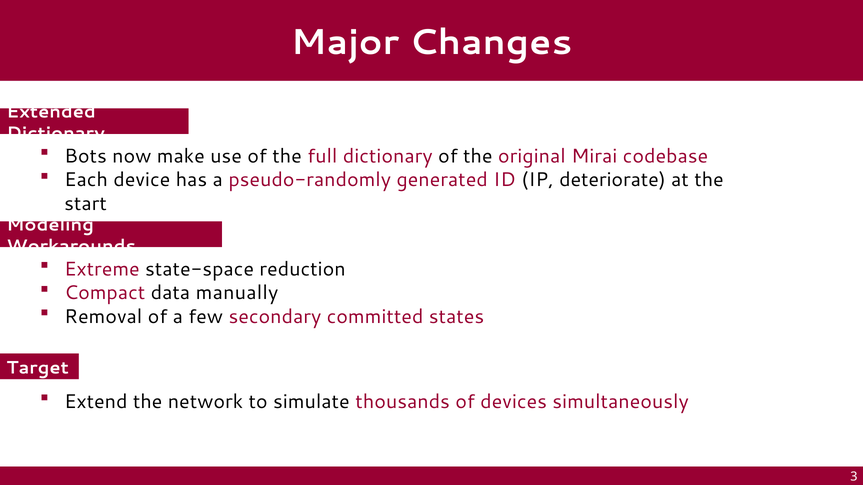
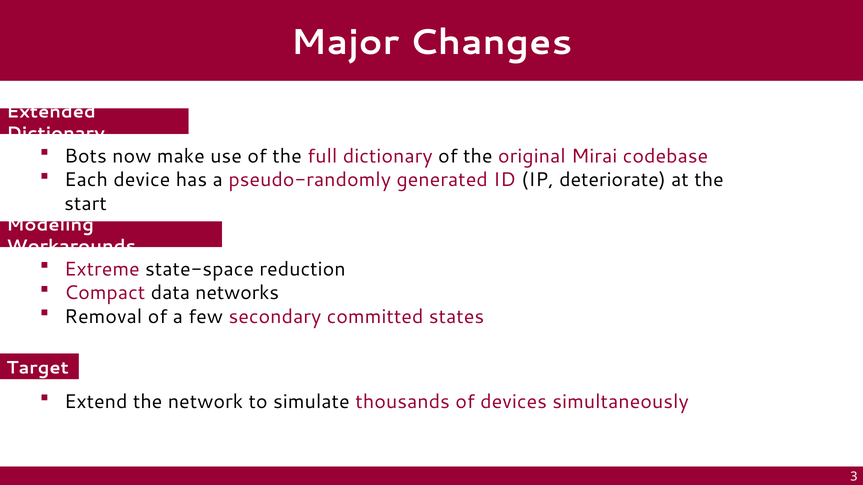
manually: manually -> networks (237, 293)
